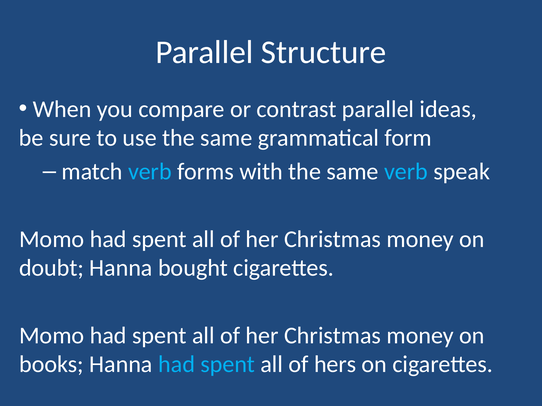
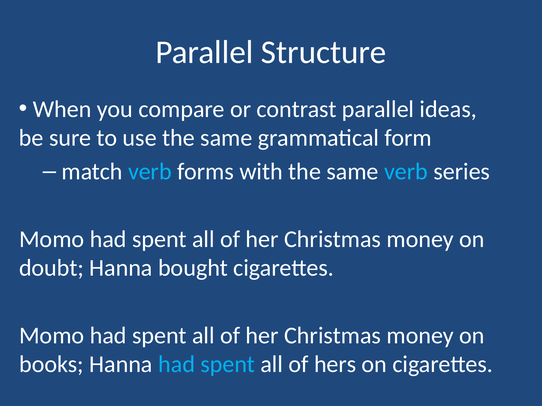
speak: speak -> series (462, 172)
